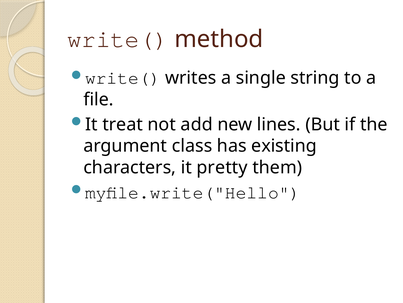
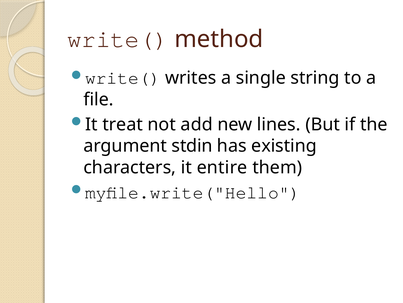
class: class -> stdin (192, 146)
pretty: pretty -> entire (222, 167)
